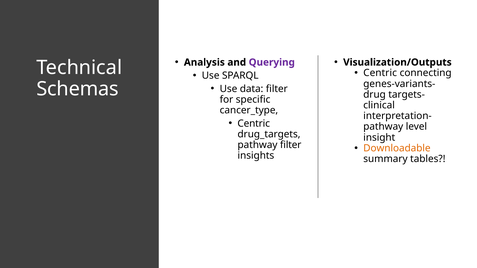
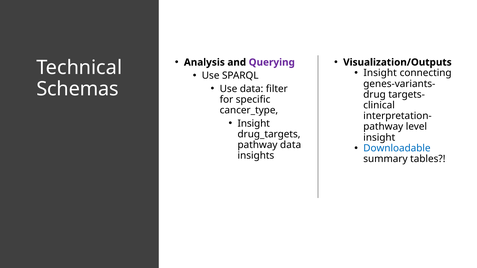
Centric: Centric -> Insight (380, 73)
Centric: Centric -> Insight (254, 124)
pathway filter: filter -> data (291, 145)
Downloadable colour: orange -> blue (397, 148)
